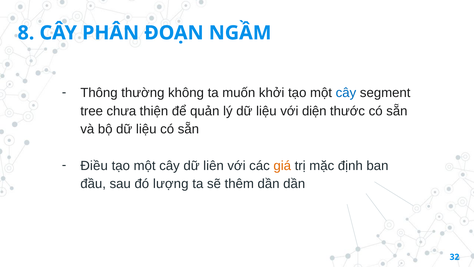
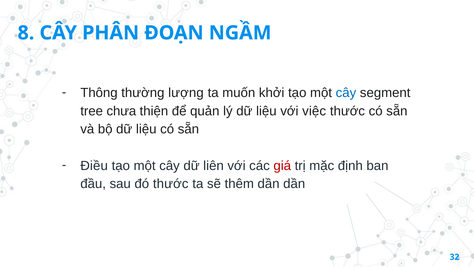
không: không -> lượng (186, 93)
diện: diện -> việc (314, 111)
giá colour: orange -> red (282, 165)
đó lượng: lượng -> thước (171, 184)
